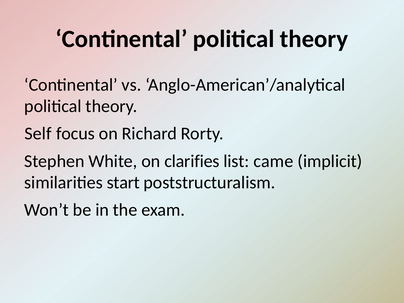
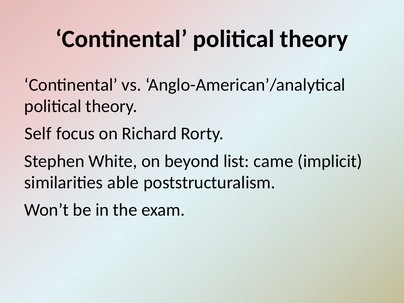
clarifies: clarifies -> beyond (192, 161)
start: start -> able (123, 183)
